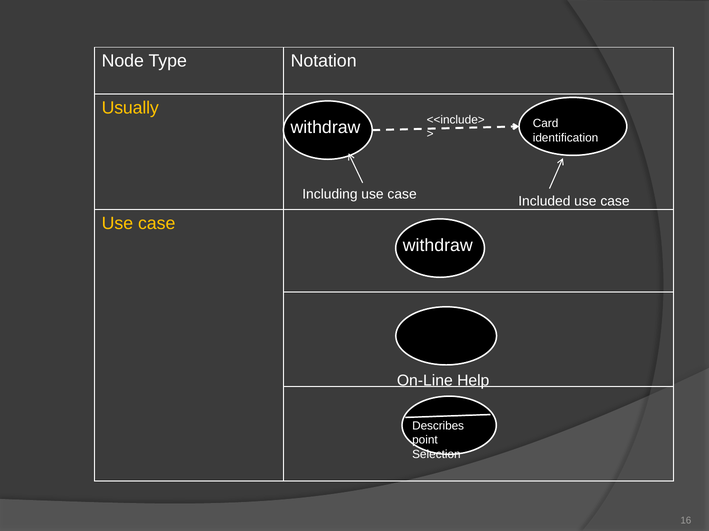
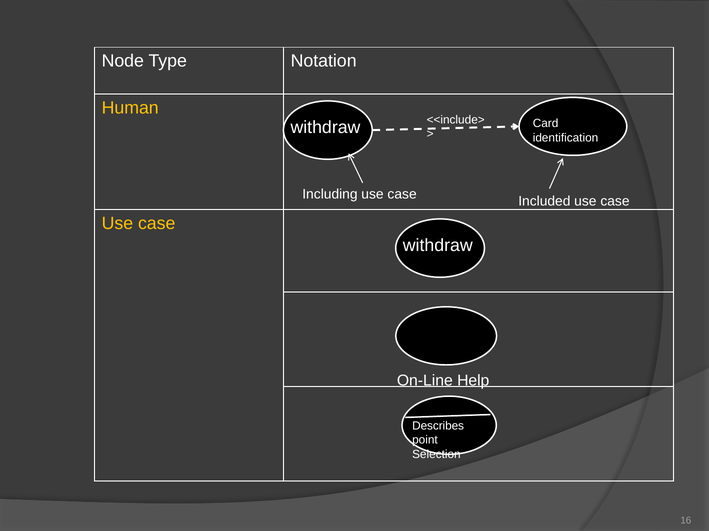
Usually: Usually -> Human (130, 108)
